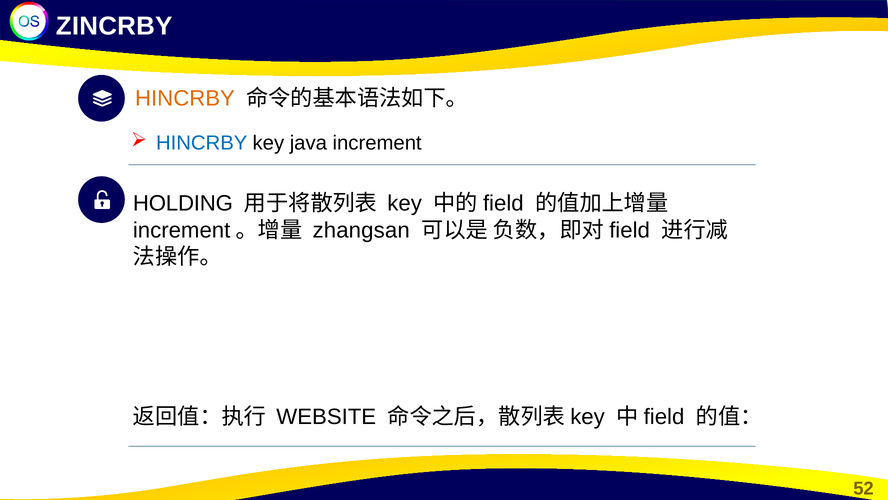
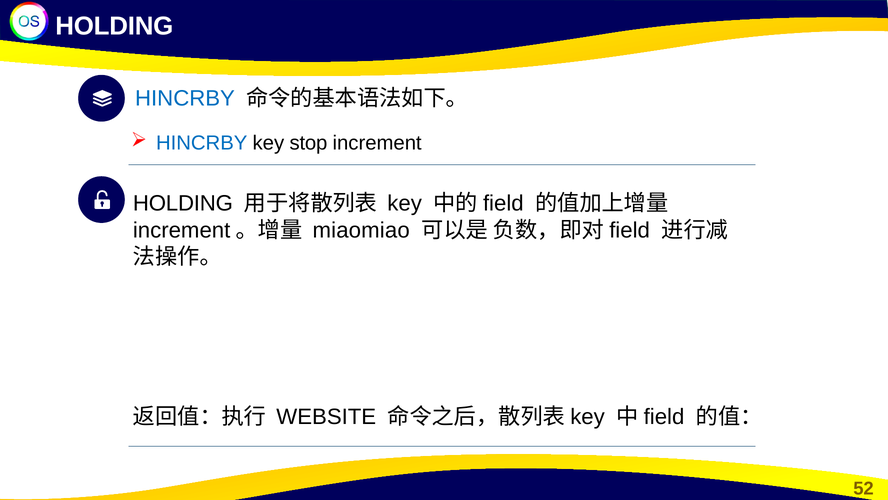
ZINCRBY: ZINCRBY -> HOLDING (114, 26)
HINCRBY colour: orange -> blue (185, 98)
java: java -> stop (308, 143)
zhangsan: zhangsan -> miaomiao (361, 230)
